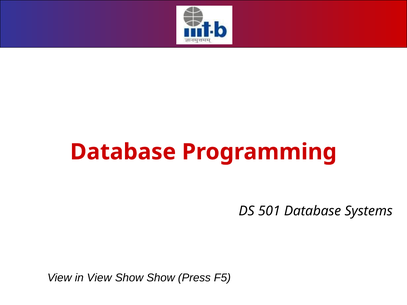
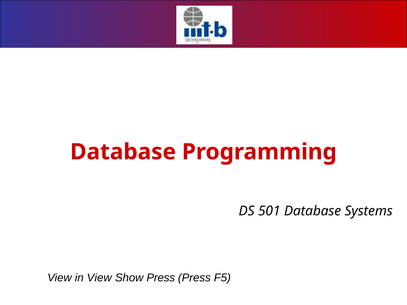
Show Show: Show -> Press (161, 278)
